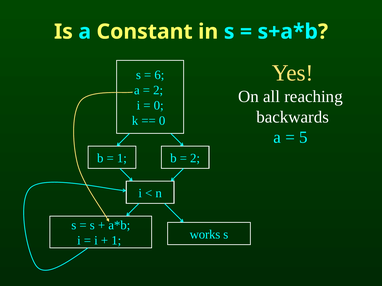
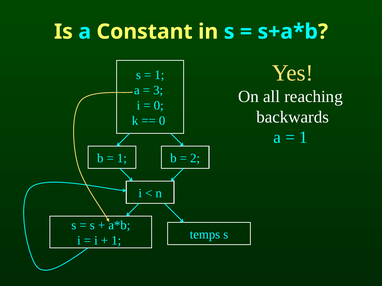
6: 6 -> 1 (159, 75)
2: 2 -> 3 (158, 90)
5: 5 -> 1 (303, 138)
works: works -> temps (205, 235)
